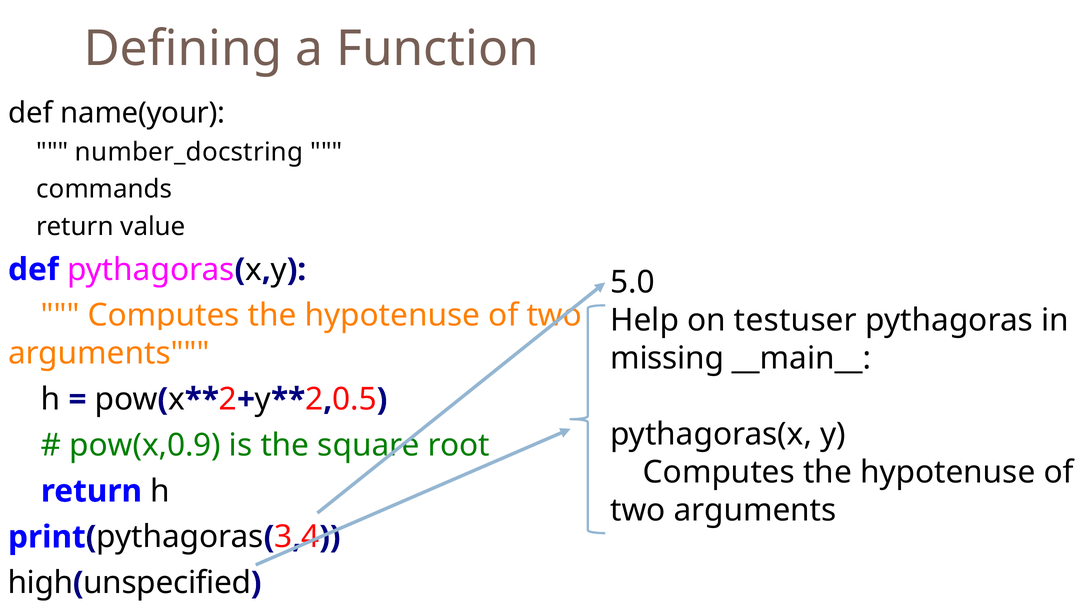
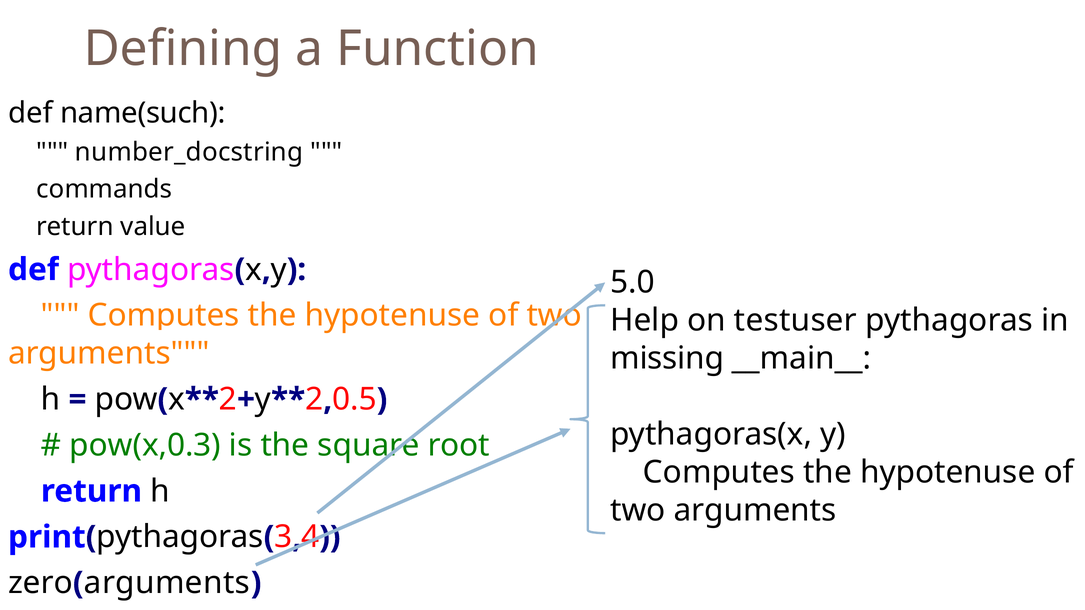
name(your: name(your -> name(such (143, 113)
pow(x,0.9: pow(x,0.9 -> pow(x,0.3 (145, 446)
high: high -> zero (40, 583)
unspecified: unspecified -> arguments (167, 583)
